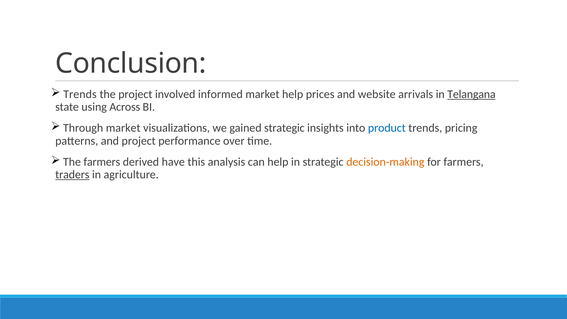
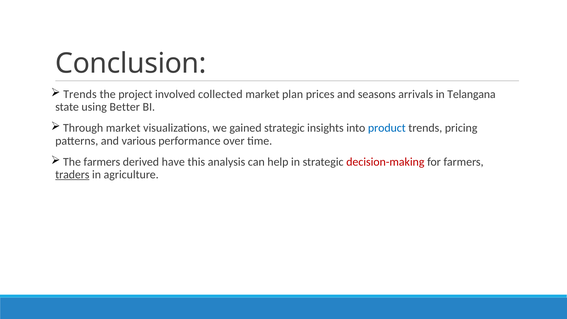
informed: informed -> collected (220, 94)
market help: help -> plan (293, 94)
website: website -> seasons (377, 94)
Telangana underline: present -> none (471, 94)
Across: Across -> Better (125, 107)
and project: project -> various (139, 141)
decision-making colour: orange -> red (385, 162)
